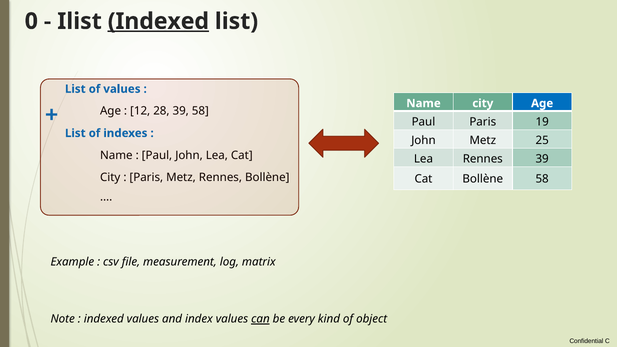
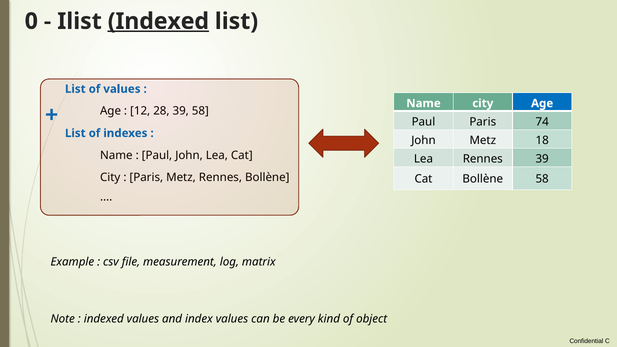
19: 19 -> 74 (542, 122)
25: 25 -> 18 (542, 140)
can underline: present -> none (260, 319)
